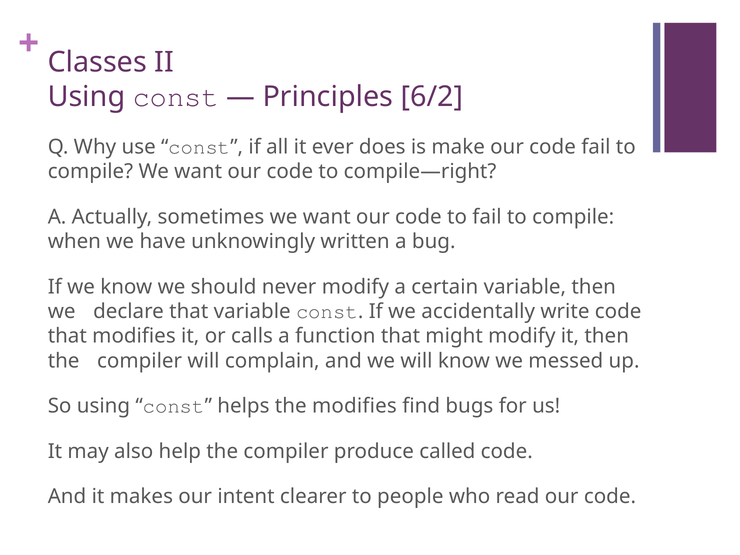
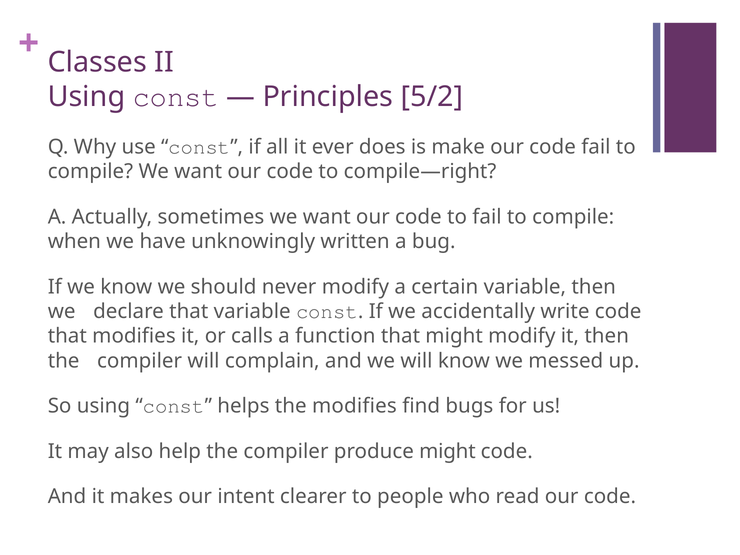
6/2: 6/2 -> 5/2 (432, 97)
produce called: called -> might (447, 451)
